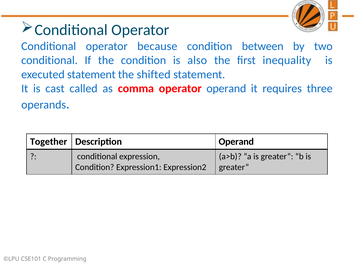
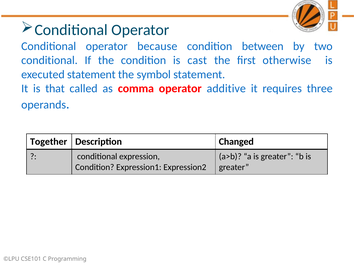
also: also -> cast (197, 60)
inequality: inequality -> otherwise (287, 60)
shifted: shifted -> symbol (154, 75)
cast: cast -> that (55, 89)
operator operand: operand -> additive (226, 89)
Description Operand: Operand -> Changed (236, 142)
